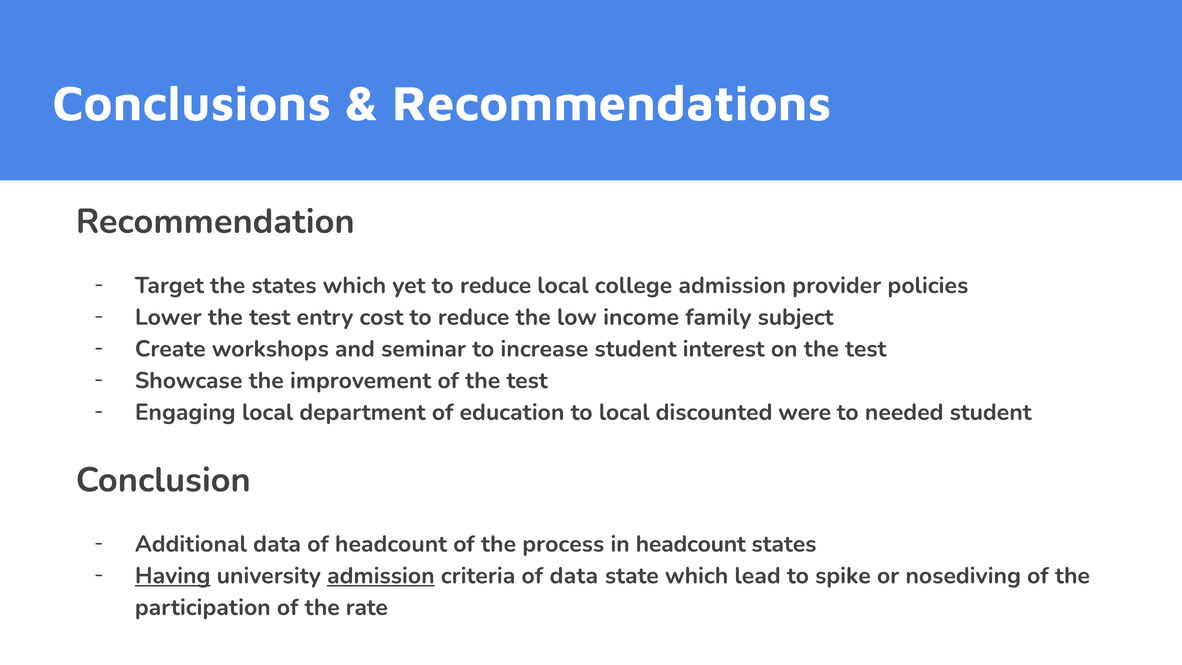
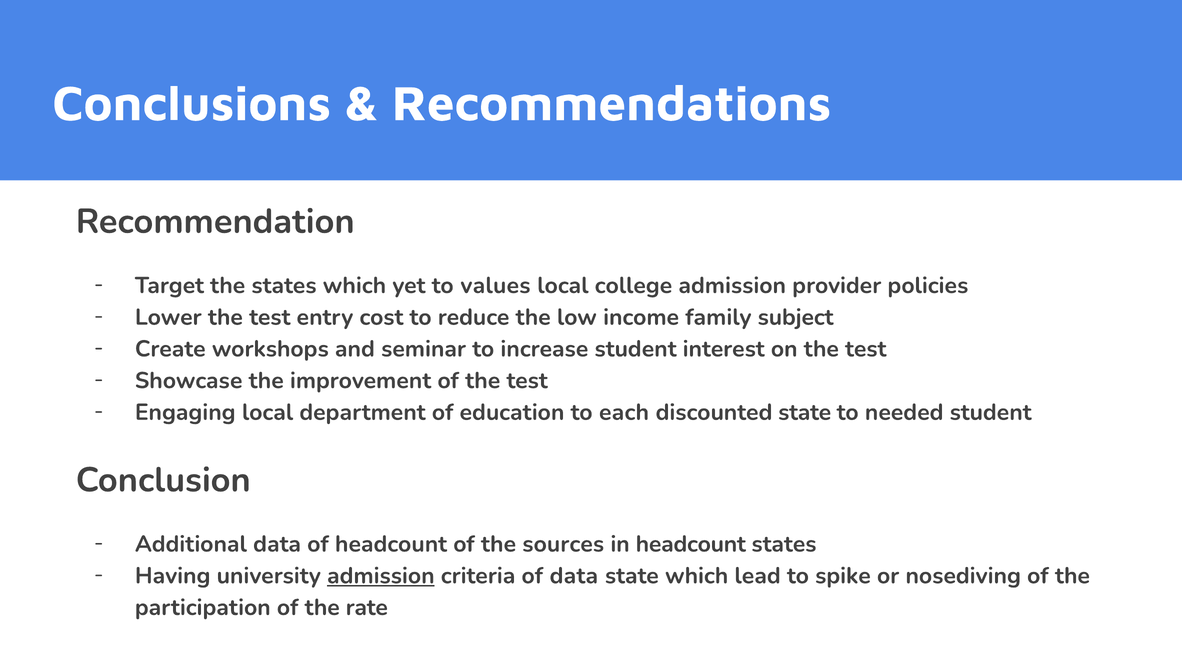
yet to reduce: reduce -> values (495, 285)
to local: local -> each (624, 412)
discounted were: were -> state (805, 412)
process: process -> sources (563, 544)
Having underline: present -> none (173, 576)
